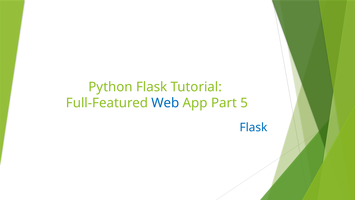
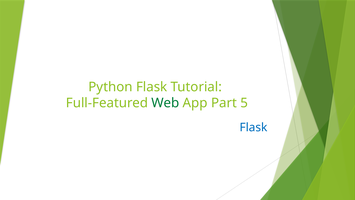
Web colour: blue -> green (165, 103)
